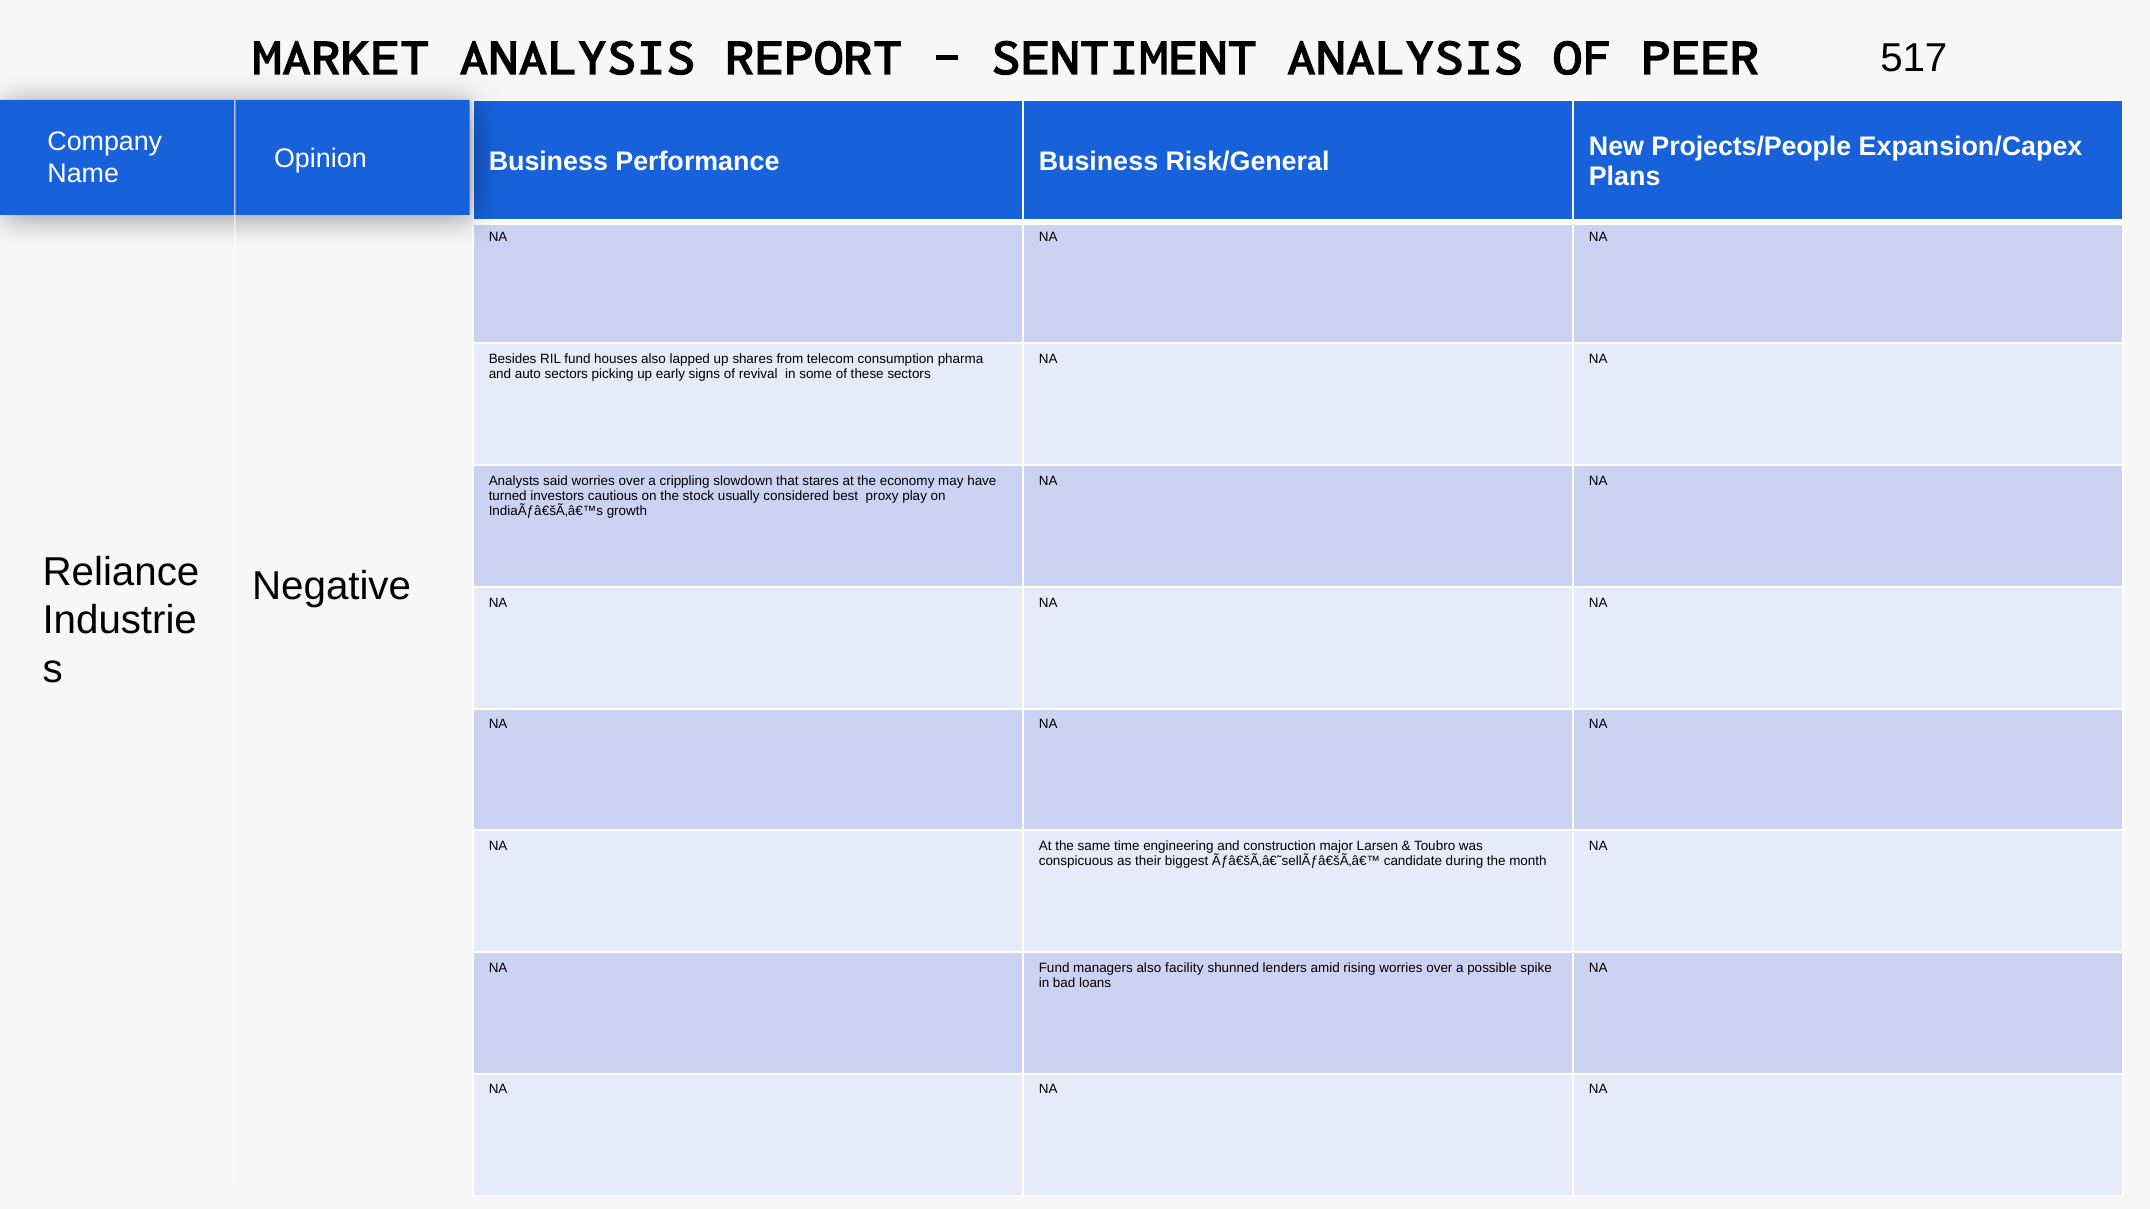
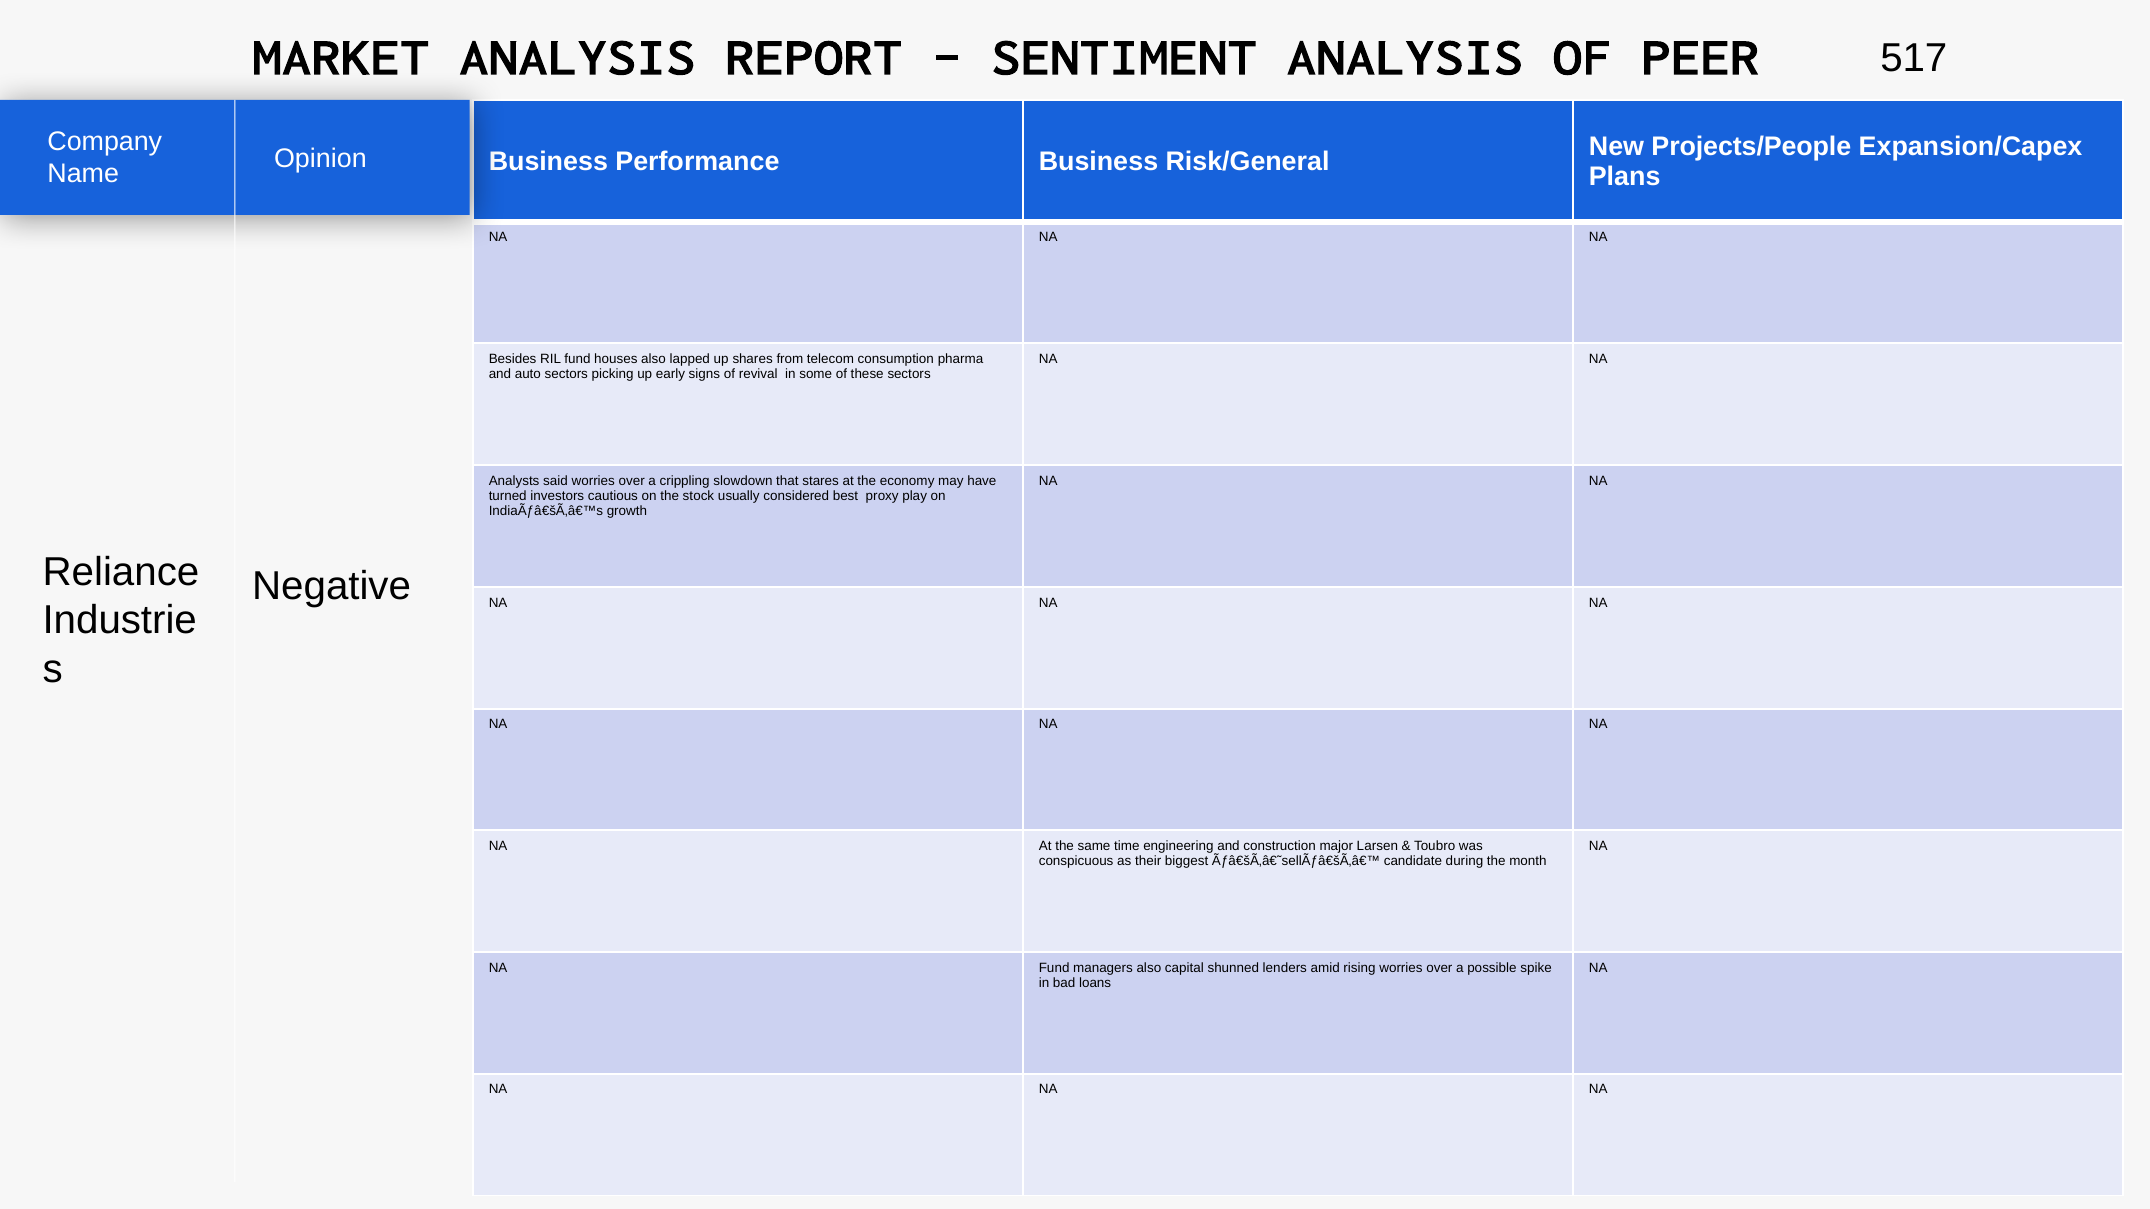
facility: facility -> capital (1184, 968)
